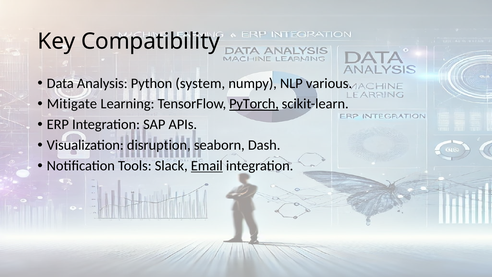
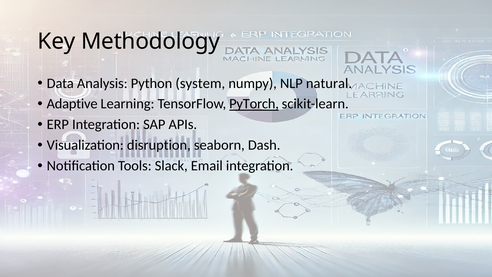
Compatibility: Compatibility -> Methodology (151, 41)
various: various -> natural (329, 83)
Mitigate: Mitigate -> Adaptive (72, 104)
Email underline: present -> none (207, 166)
